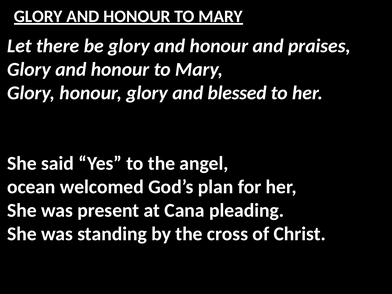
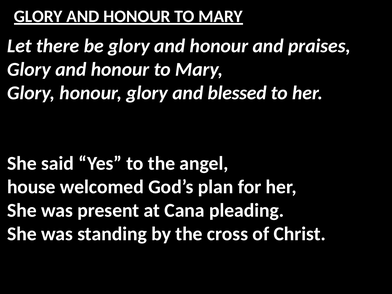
ocean: ocean -> house (31, 187)
